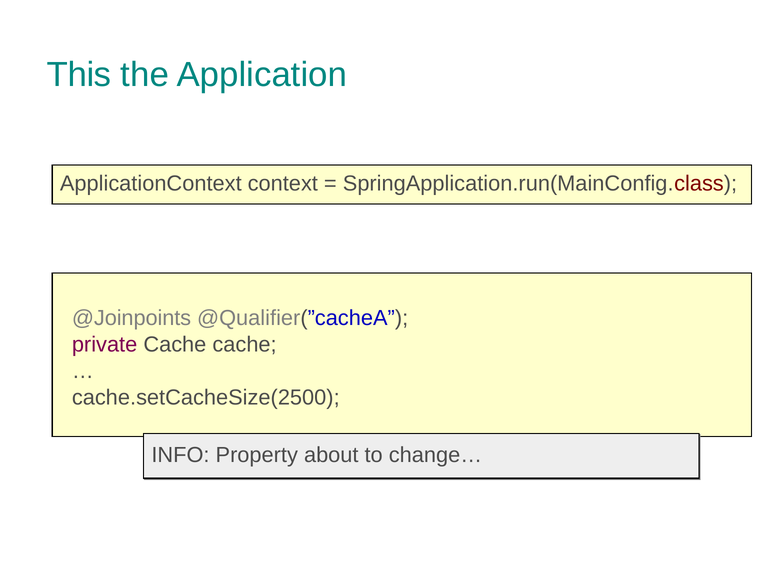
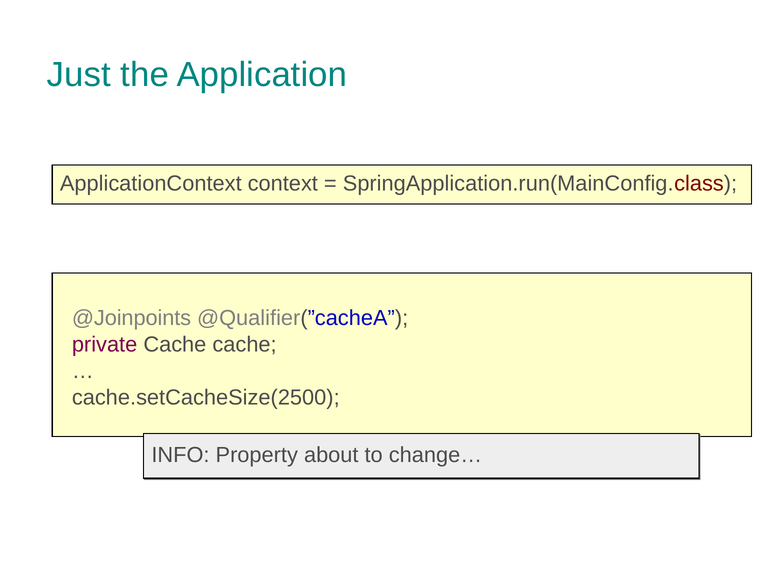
This: This -> Just (79, 75)
